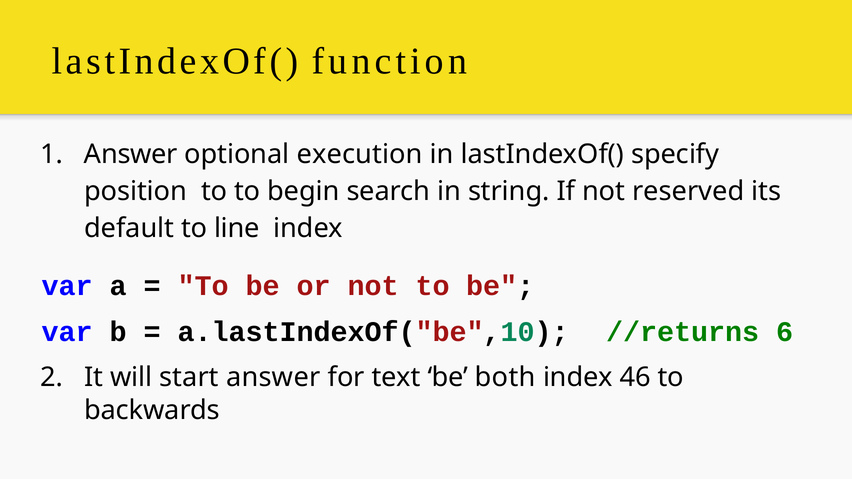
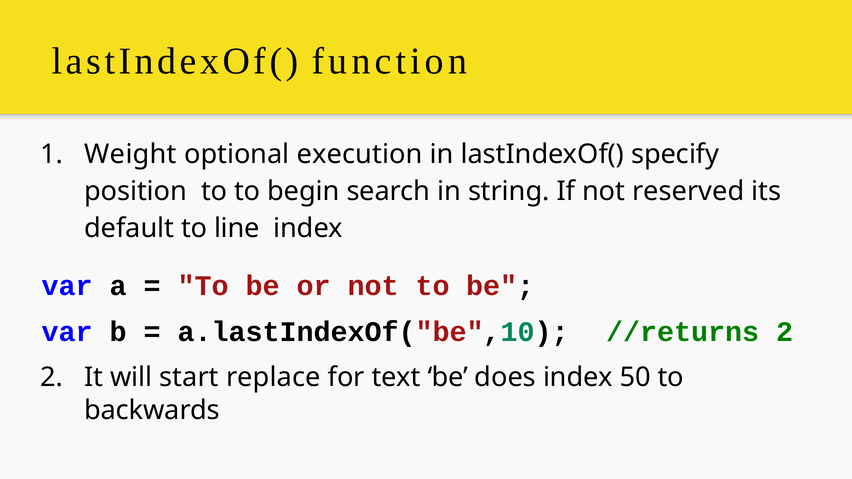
Answer: Answer -> Weight (131, 154)
//returns 6: 6 -> 2 (785, 332)
start answer: answer -> replace (273, 378)
both: both -> does (505, 378)
46: 46 -> 50 (635, 378)
